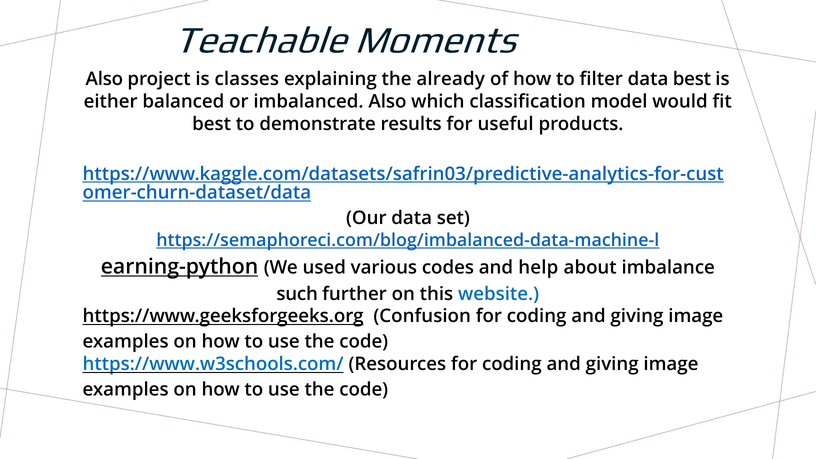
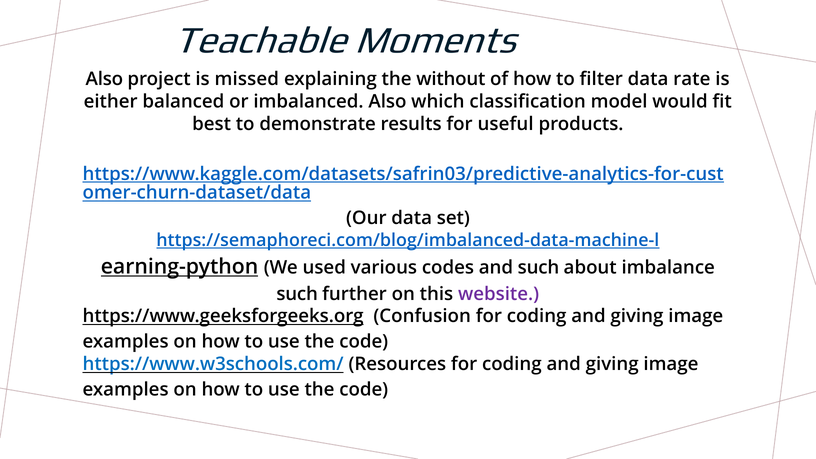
classes: classes -> missed (247, 79)
already: already -> without (451, 79)
data best: best -> rate (692, 79)
and help: help -> such (538, 268)
website colour: blue -> purple (499, 294)
